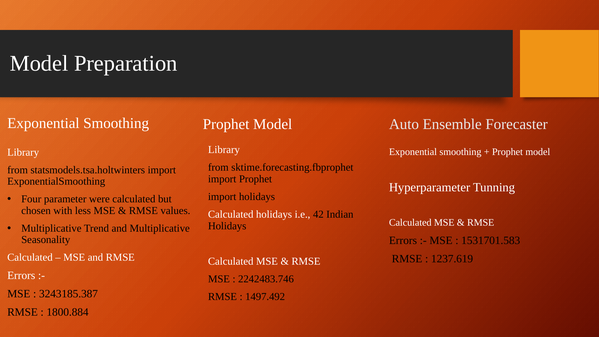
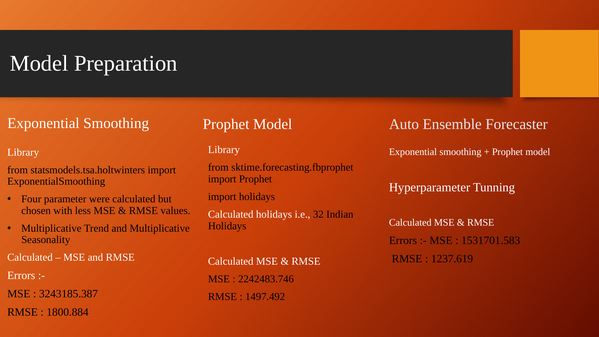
42: 42 -> 32 (318, 214)
